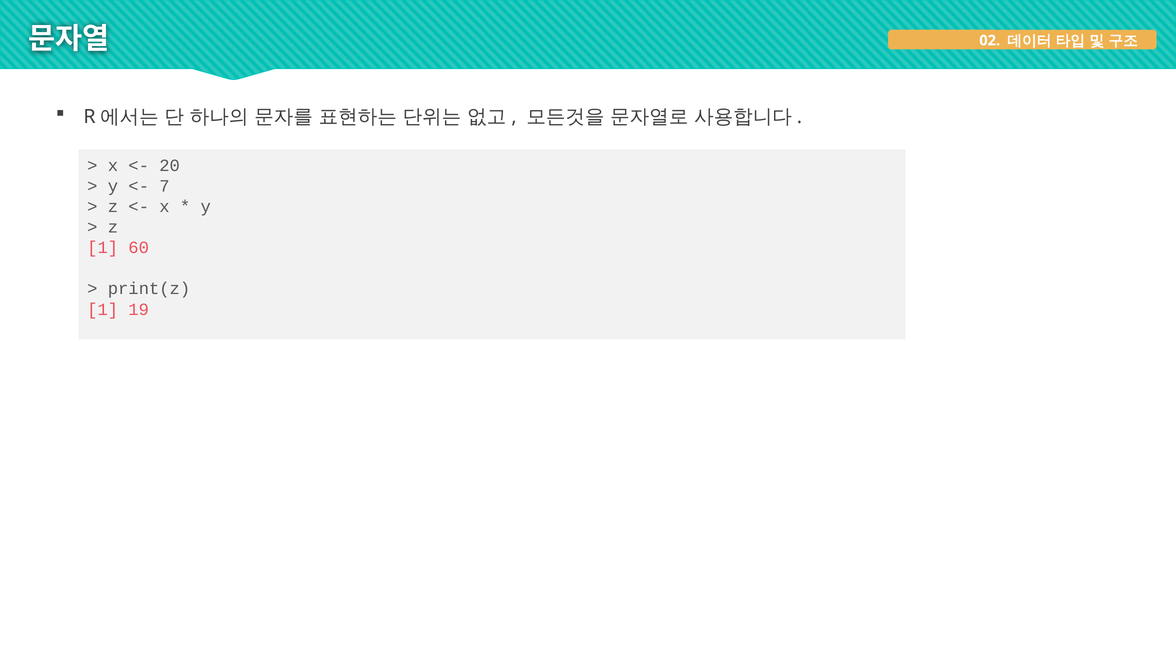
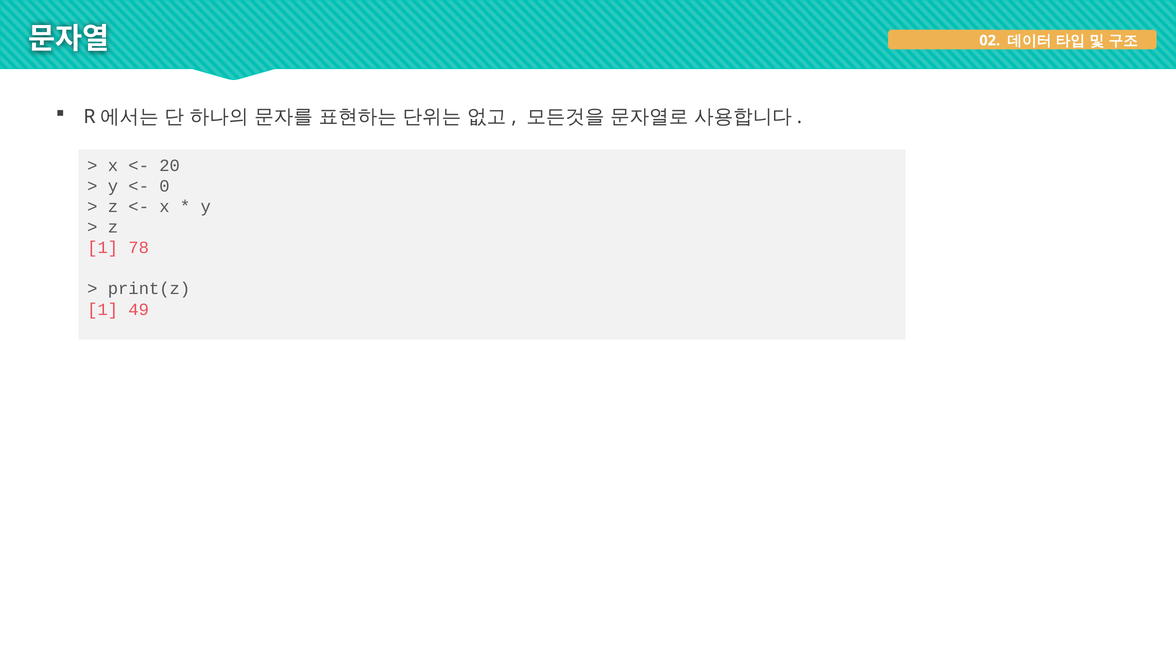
7: 7 -> 0 (164, 186)
60: 60 -> 78 (139, 248)
19: 19 -> 49 (139, 310)
